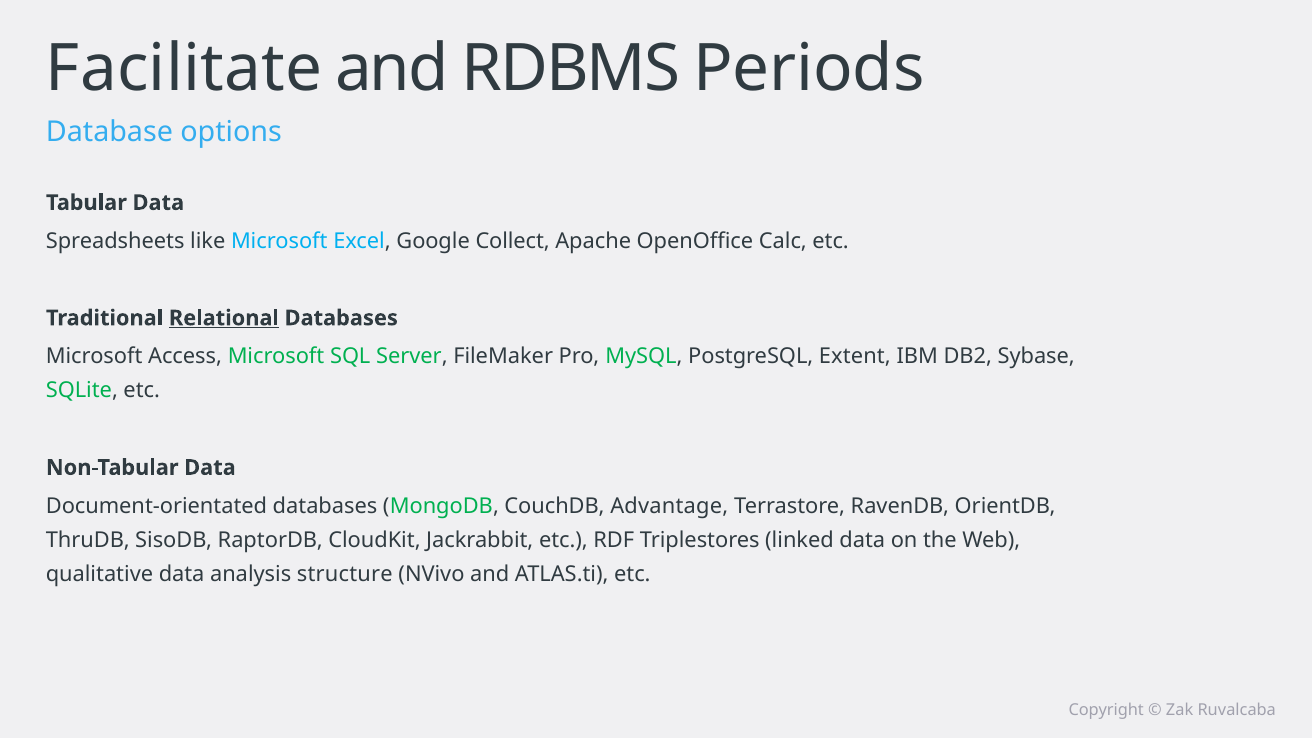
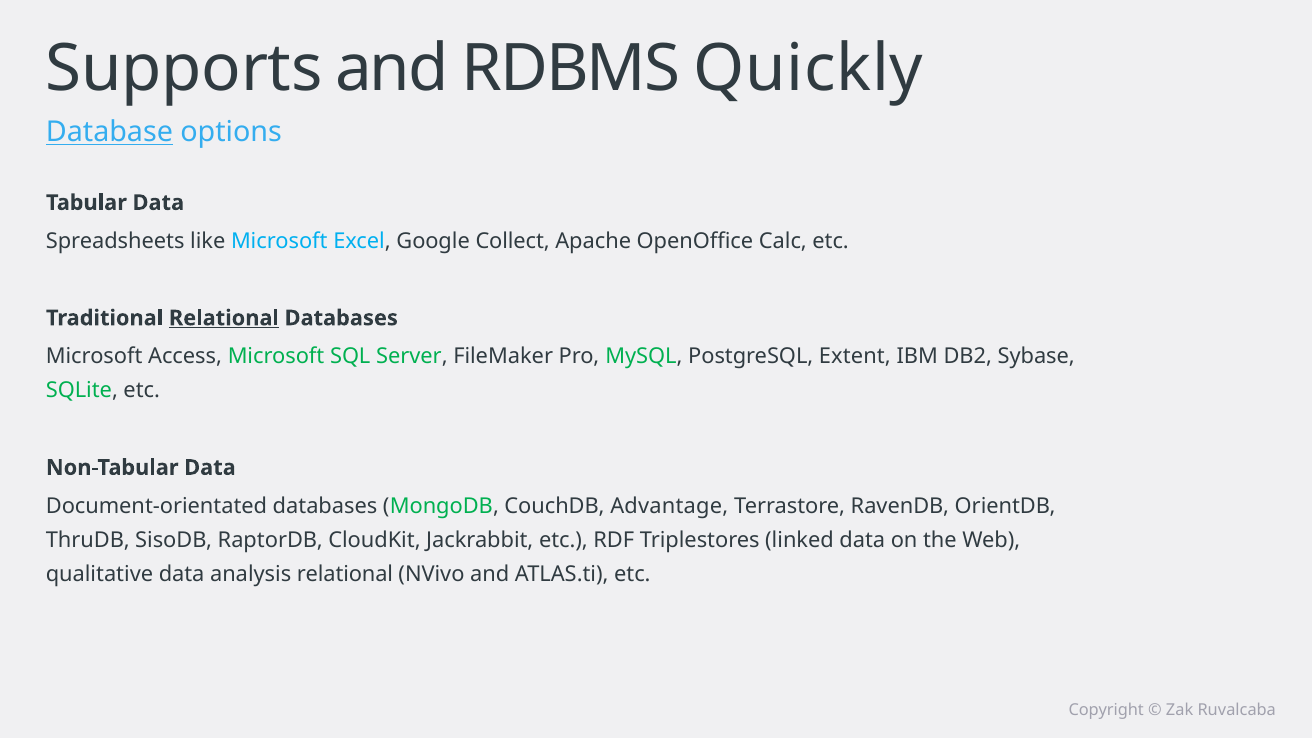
Facilitate: Facilitate -> Supports (184, 69)
Periods: Periods -> Quickly (808, 69)
Database underline: none -> present (109, 132)
analysis structure: structure -> relational (345, 574)
